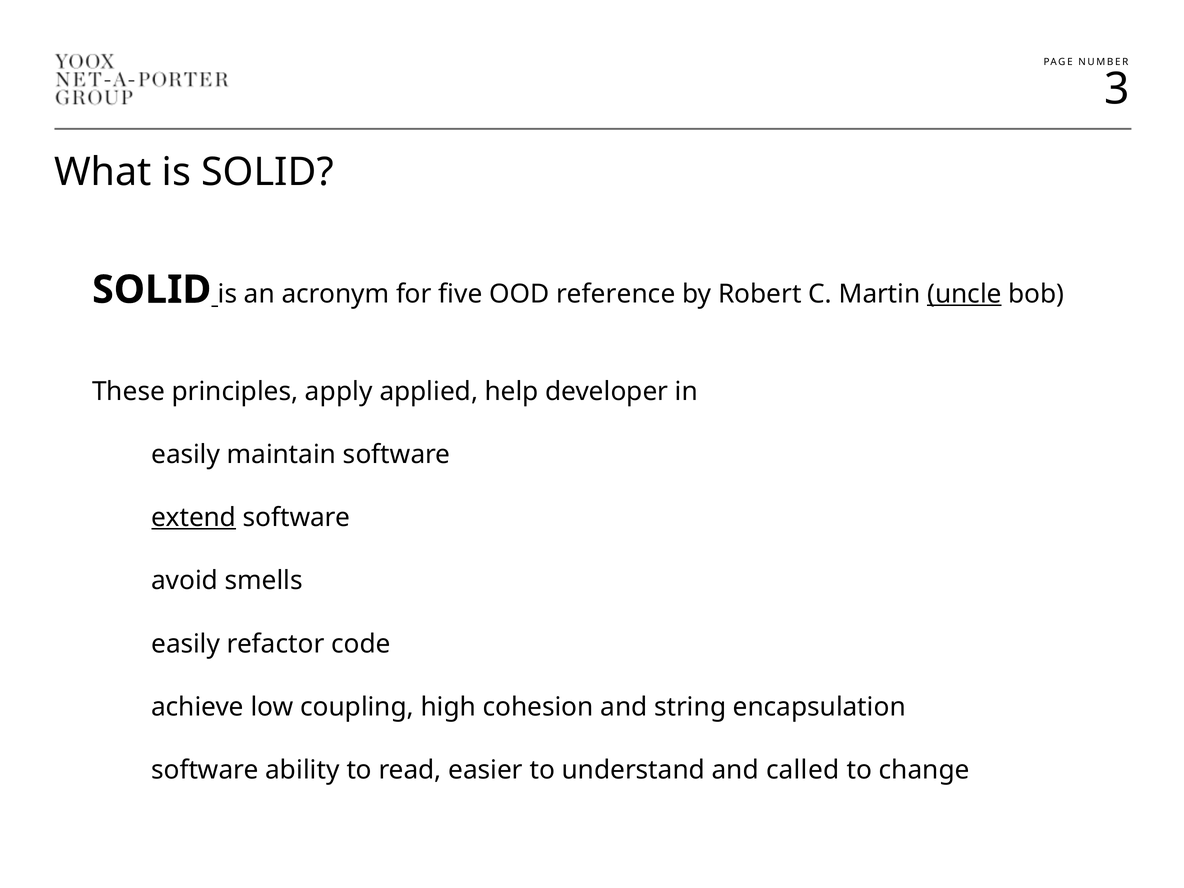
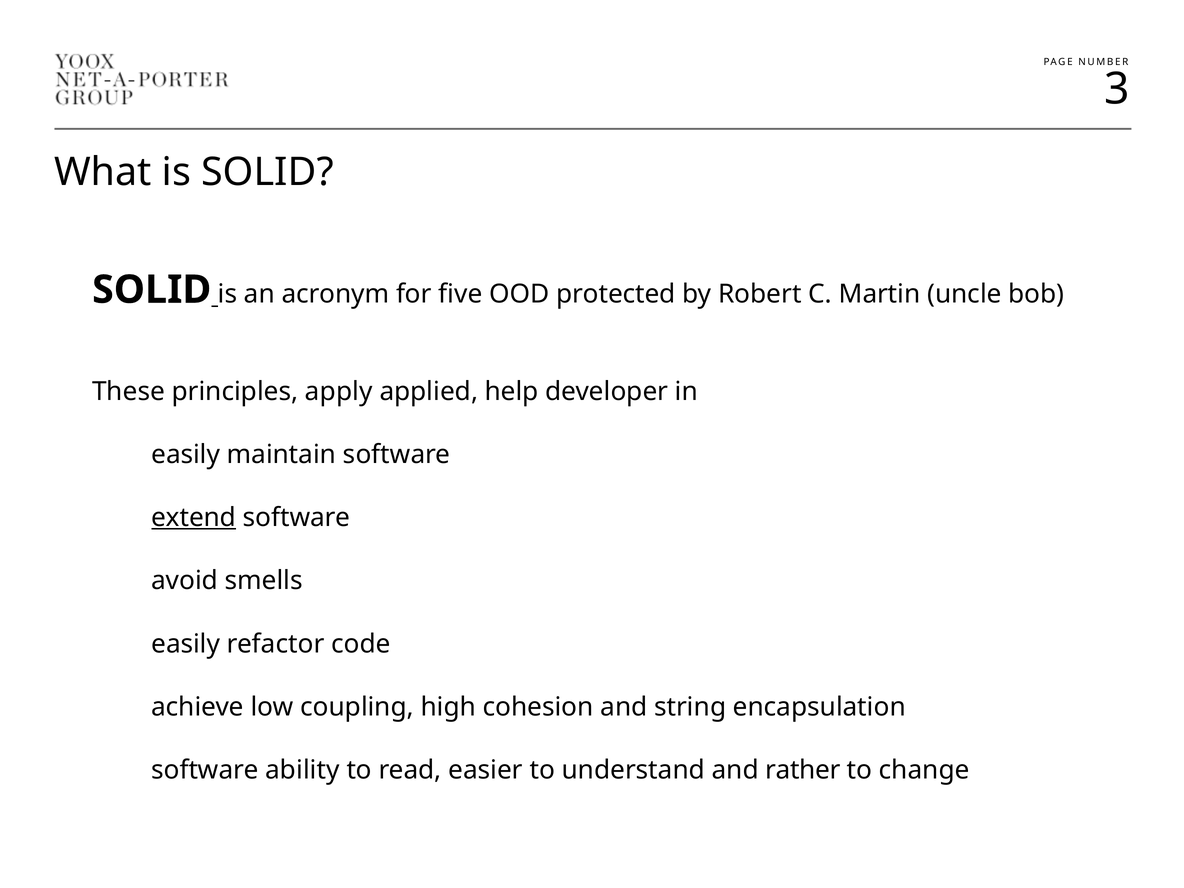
reference: reference -> protected (616, 294)
uncle underline: present -> none (964, 294)
called: called -> rather (803, 770)
